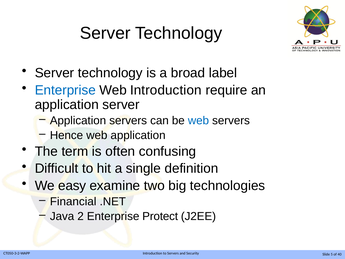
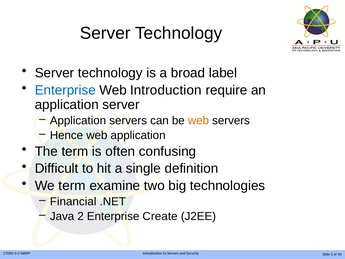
web colour: blue -> orange (198, 120)
We easy: easy -> term (72, 186)
Protect: Protect -> Create (160, 216)
